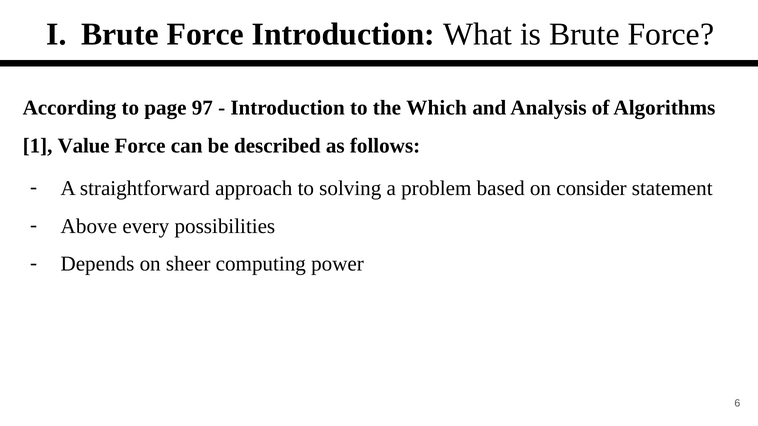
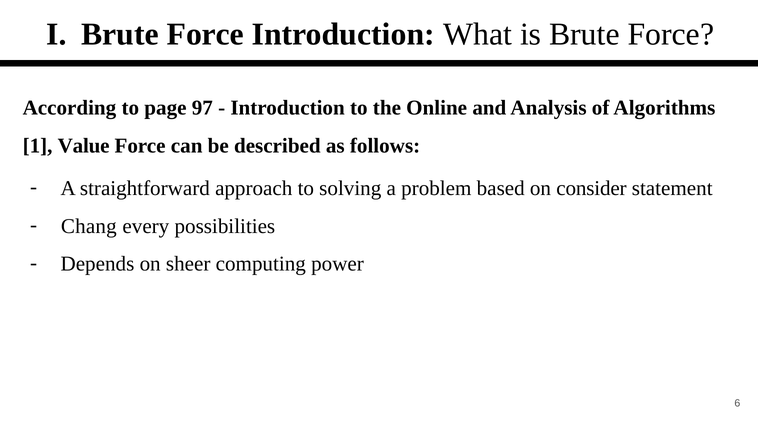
Which: Which -> Online (437, 108)
Above: Above -> Chang (89, 226)
